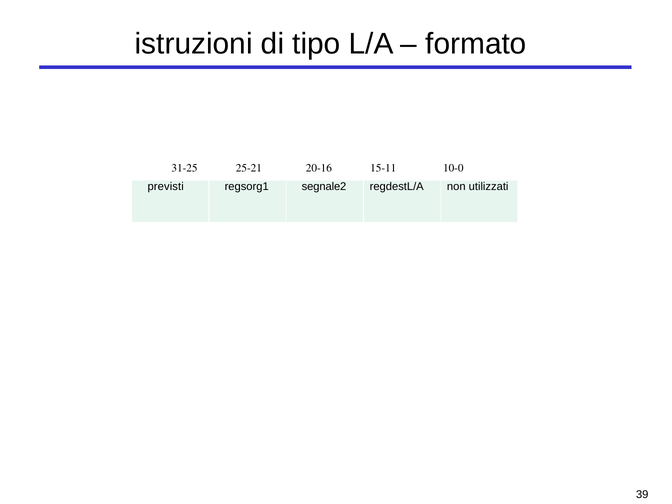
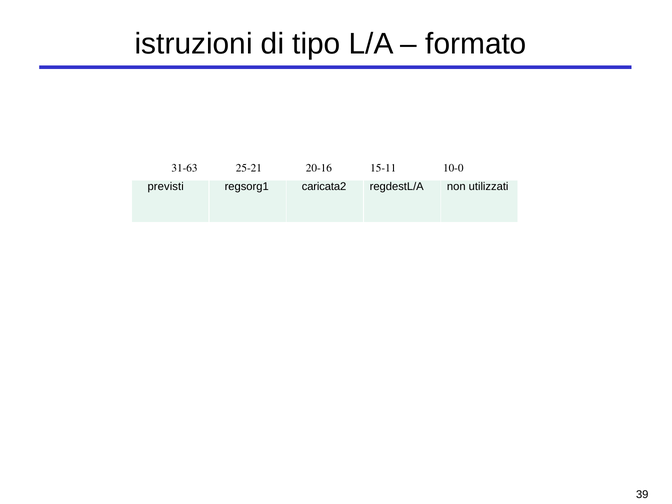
31-25: 31-25 -> 31-63 (185, 168)
segnale2: segnale2 -> caricata2 (324, 186)
